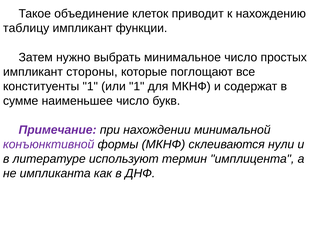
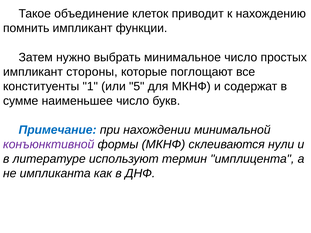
таблицу: таблицу -> помнить (26, 28)
или 1: 1 -> 5 (137, 86)
Примечание colour: purple -> blue (58, 130)
